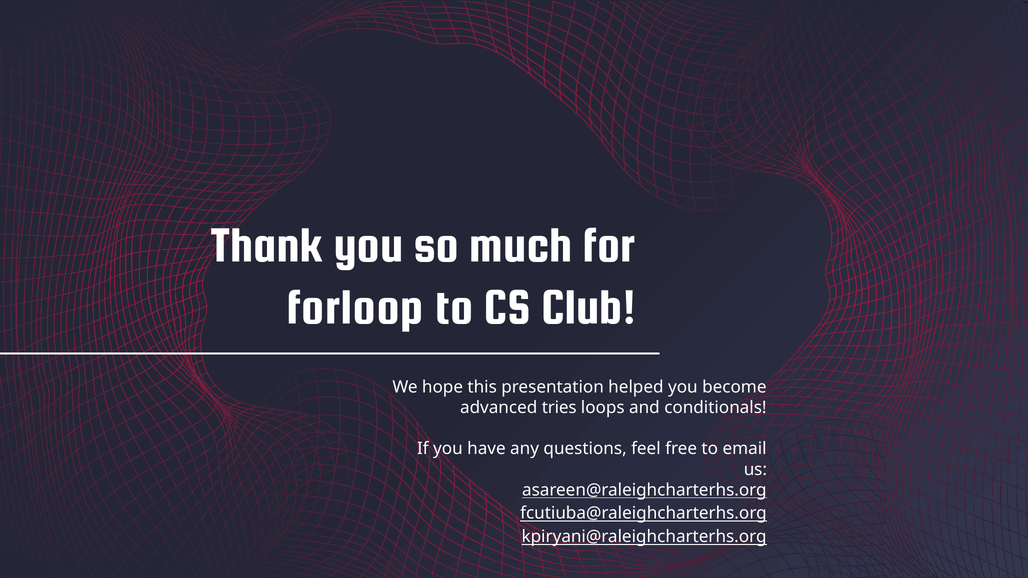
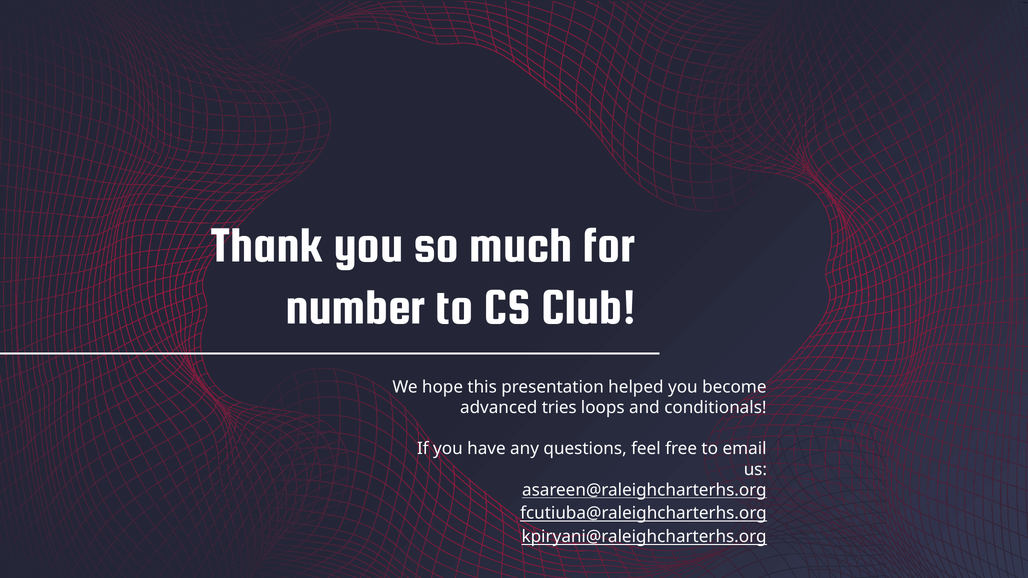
forloop: forloop -> number (356, 307)
